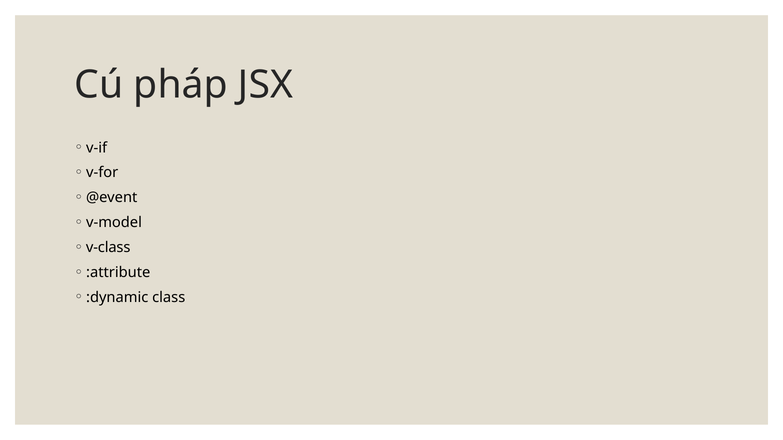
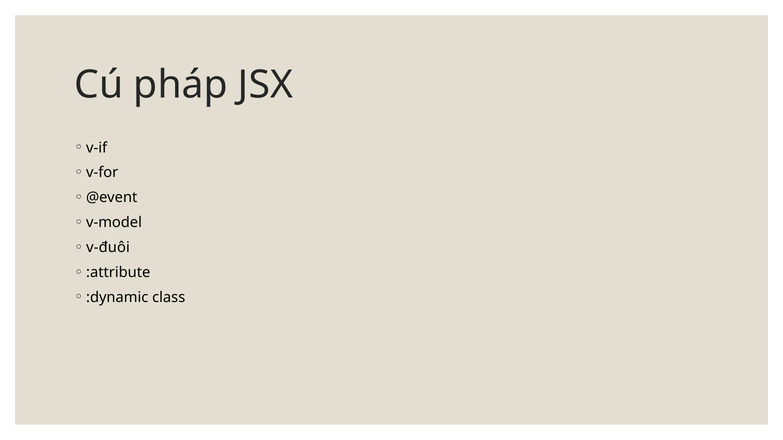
v-class: v-class -> v-đuôi (108, 248)
